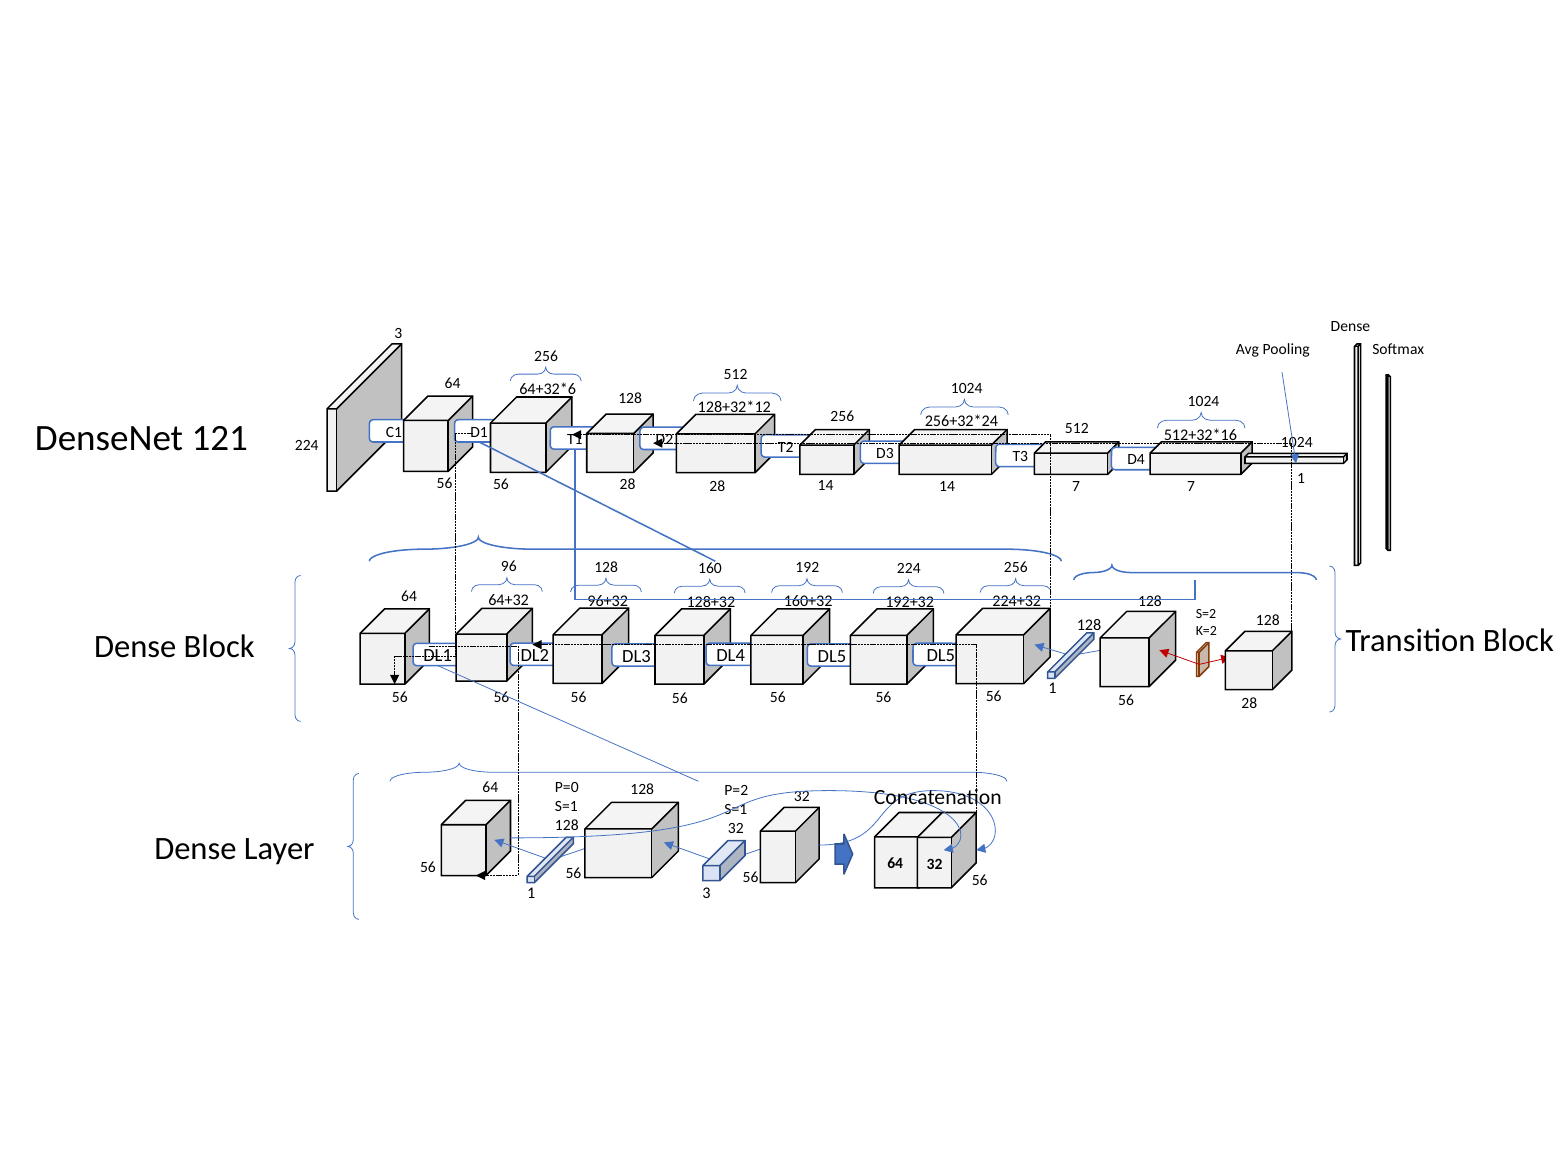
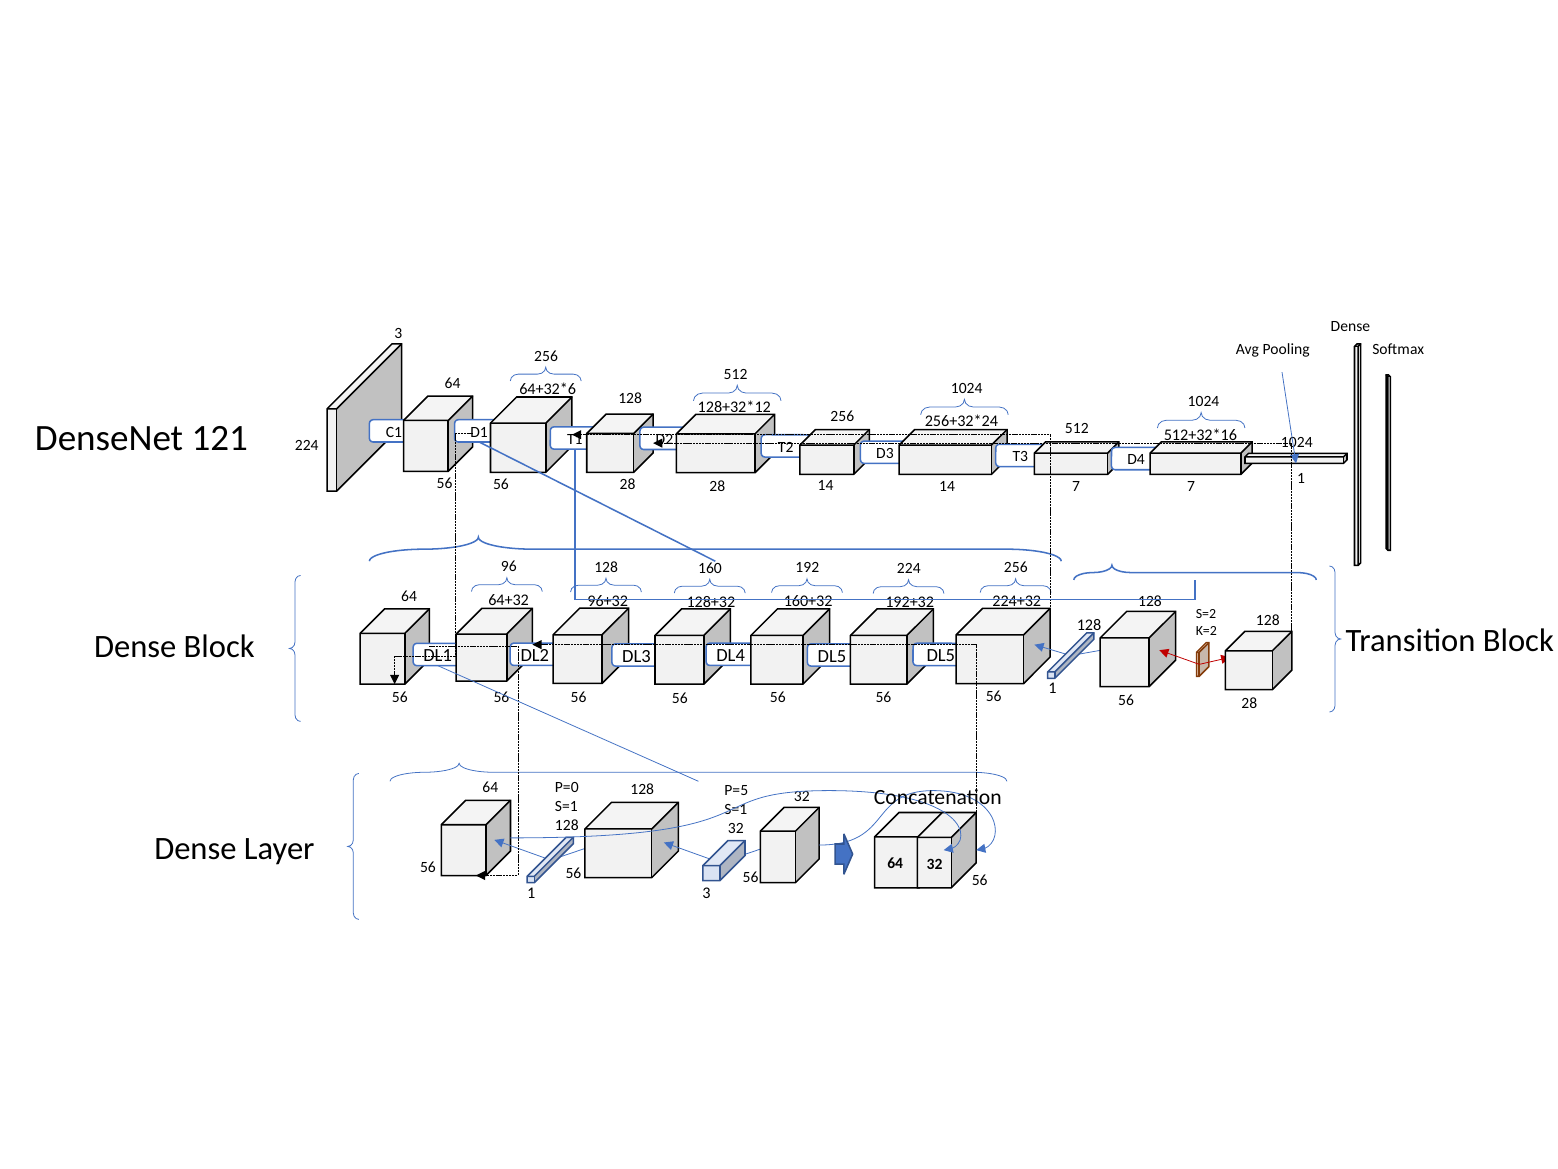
P=2: P=2 -> P=5 (736, 790)
